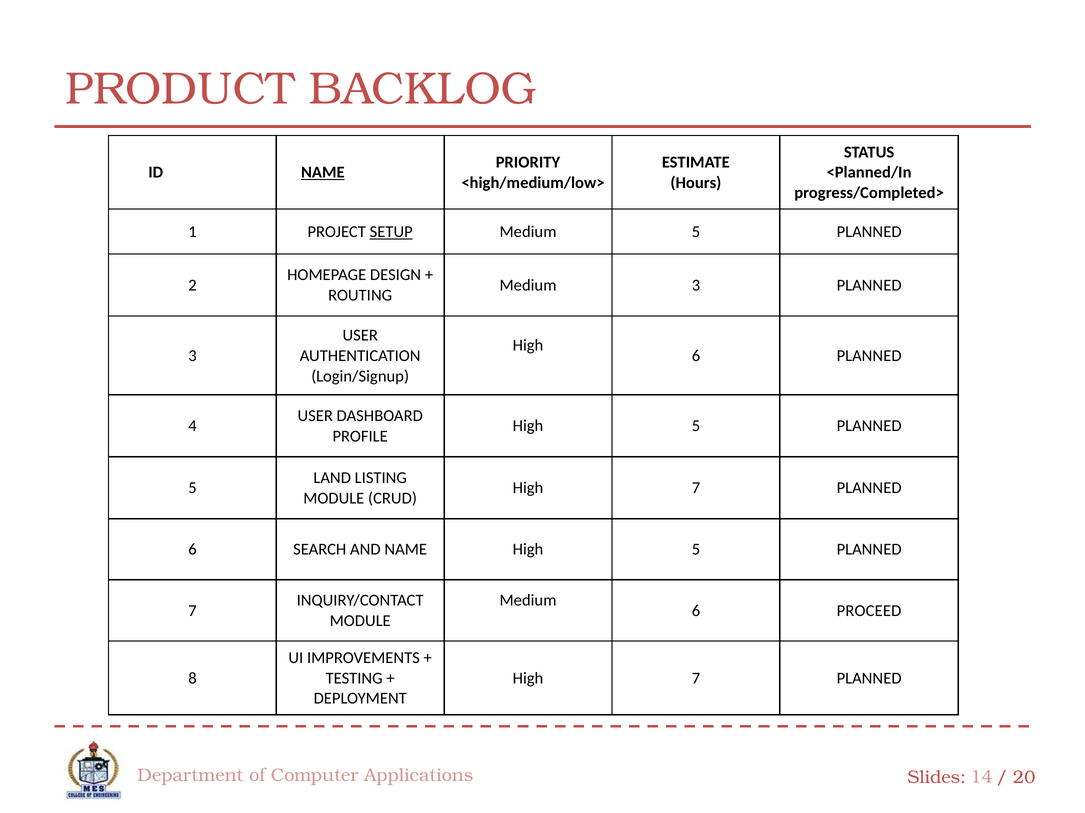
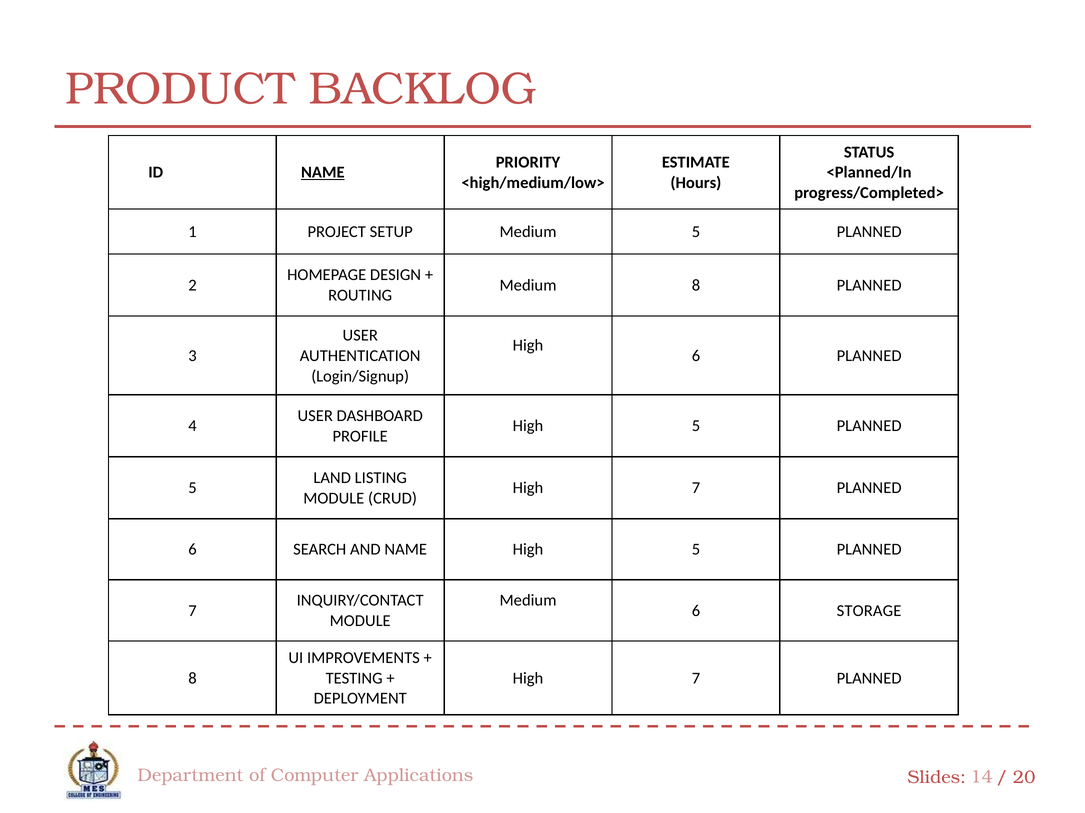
SETUP underline: present -> none (391, 232)
Medium 3: 3 -> 8 (696, 286)
PROCEED: PROCEED -> STORAGE (869, 611)
